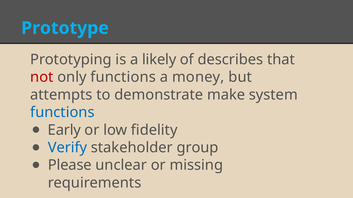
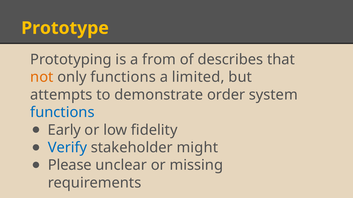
Prototype colour: light blue -> yellow (65, 28)
likely: likely -> from (159, 60)
not colour: red -> orange (42, 77)
money: money -> limited (198, 77)
make: make -> order (226, 95)
group: group -> might (197, 148)
